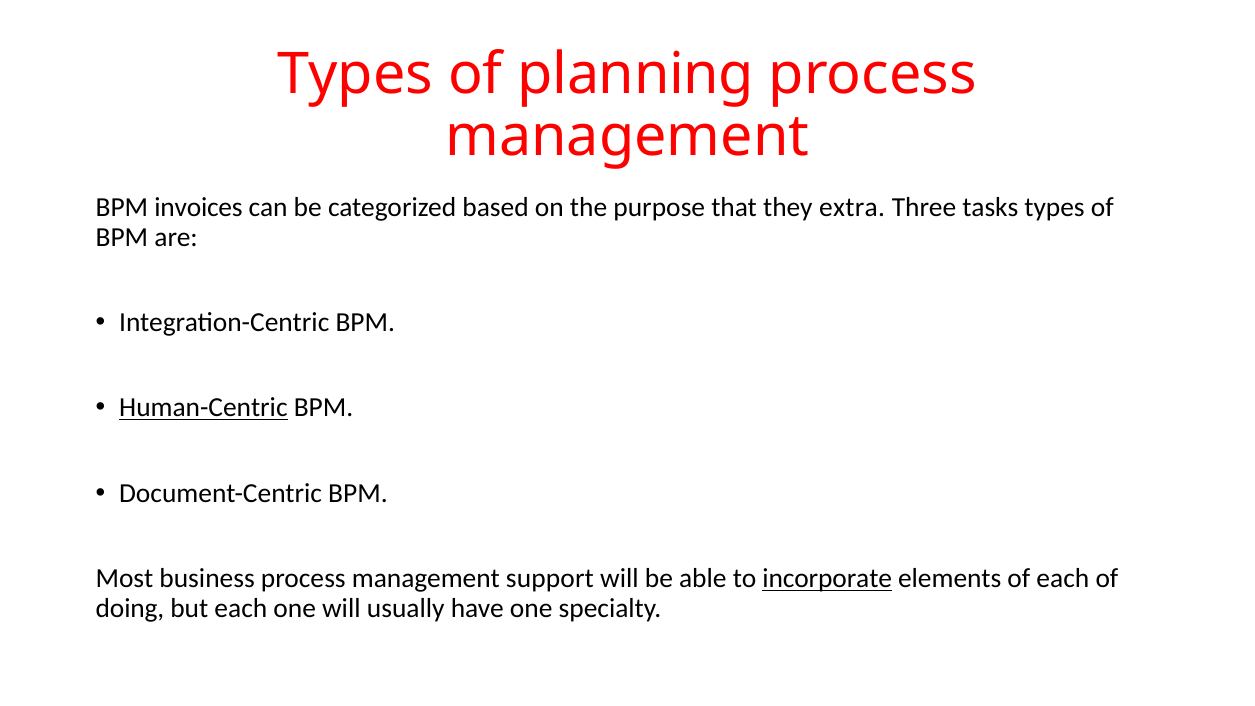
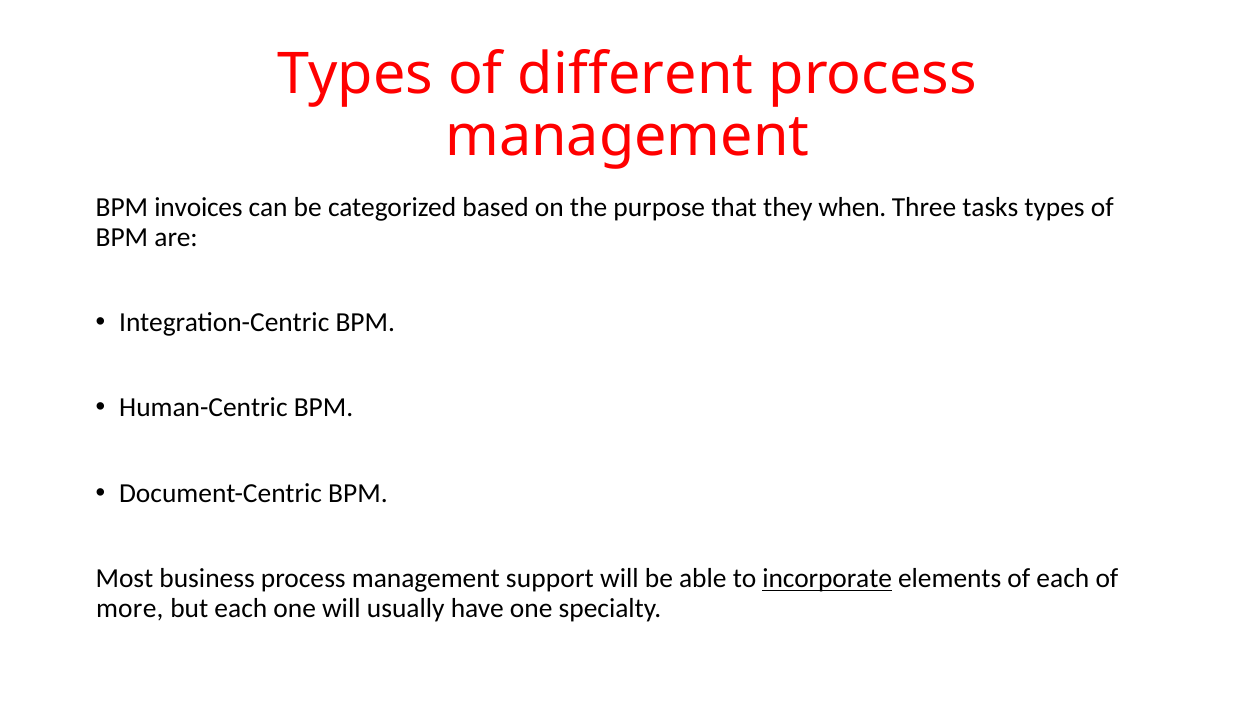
planning: planning -> different (636, 74)
extra: extra -> when (852, 207)
Human-Centric underline: present -> none (203, 408)
doing: doing -> more (130, 608)
